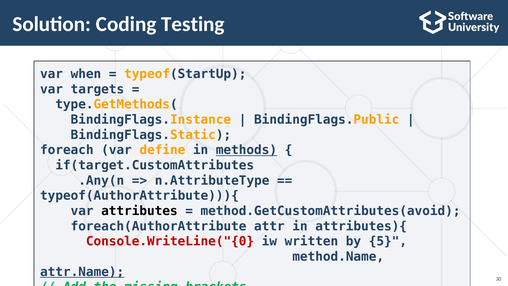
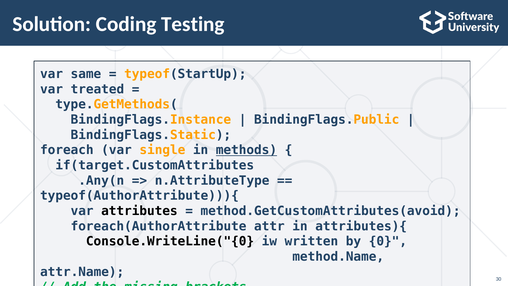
when: when -> same (86, 74)
targets: targets -> treated (97, 89)
define: define -> single (162, 150)
Console.WriteLine("{0 colour: red -> black (170, 241)
5: 5 -> 0 (388, 241)
attr.Name underline: present -> none (82, 272)
